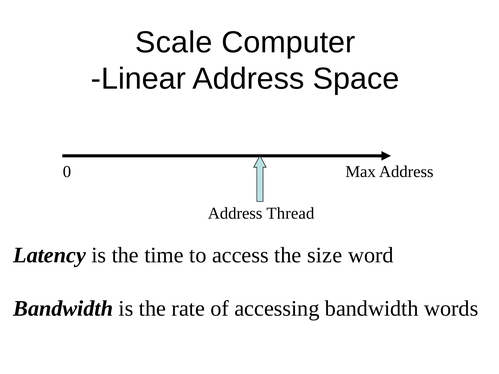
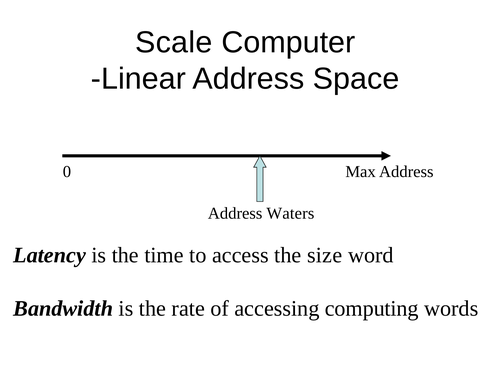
Thread: Thread -> Waters (290, 213)
accessing bandwidth: bandwidth -> computing (372, 309)
